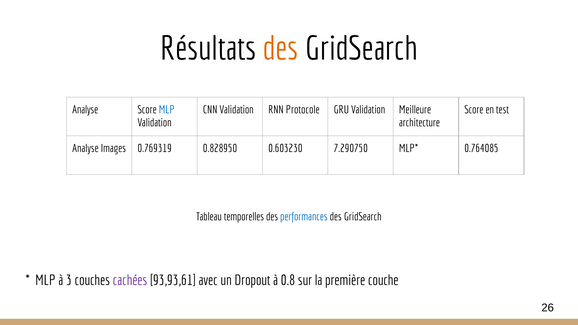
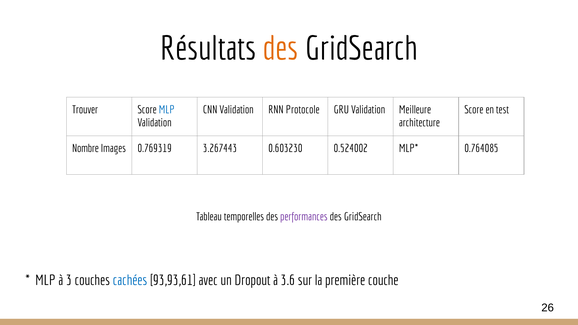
Analyse: Analyse -> Trouver (85, 110)
Analyse: Analyse -> Nombre (85, 149)
0.828950: 0.828950 -> 3.267443 (220, 149)
7.290750: 7.290750 -> 0.524002 (351, 149)
performances colour: blue -> purple (304, 217)
cachées colour: purple -> blue (130, 281)
0.8: 0.8 -> 3.6 (288, 281)
